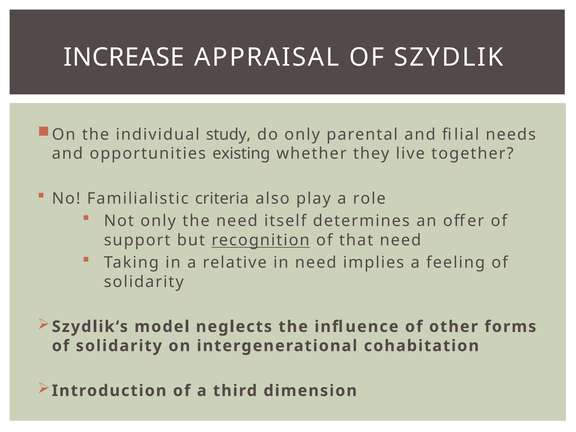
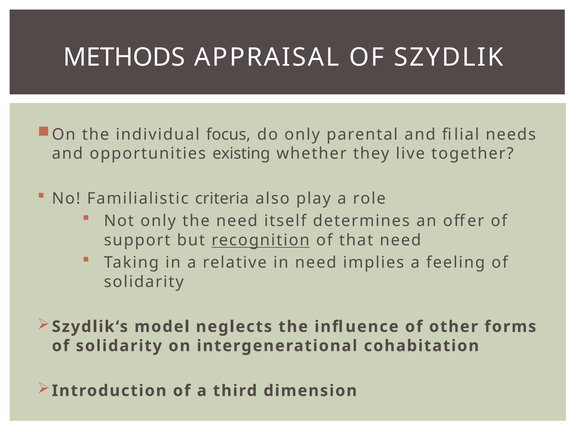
INCREASE: INCREASE -> METHODS (124, 57)
study: study -> focus (228, 134)
